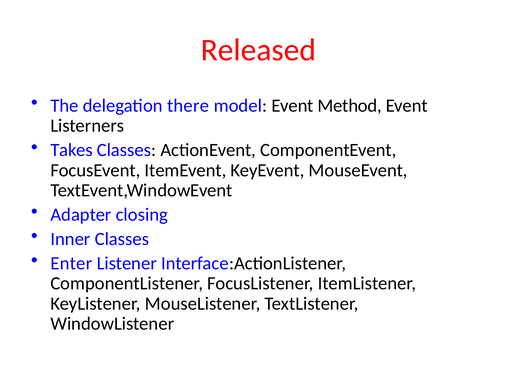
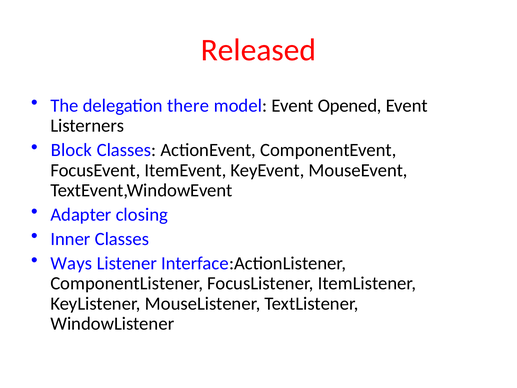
Method: Method -> Opened (350, 106)
Takes: Takes -> Block (71, 150)
Enter: Enter -> Ways (71, 263)
